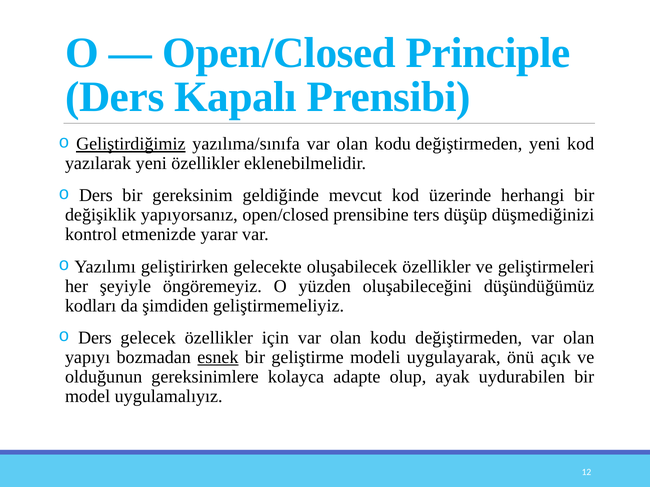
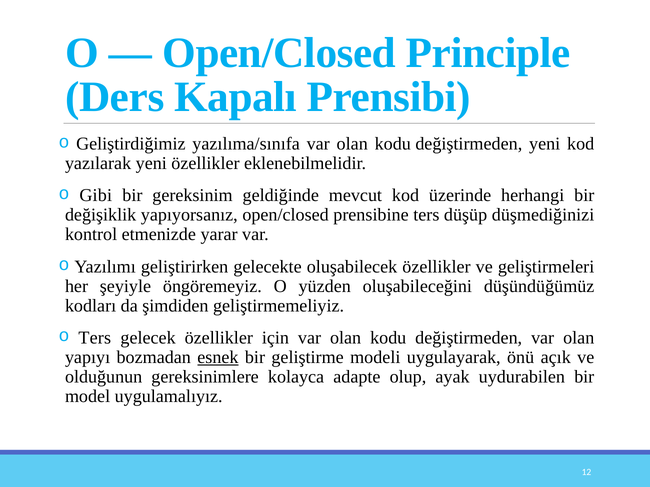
Geliştirdiğimiz underline: present -> none (131, 144)
Ders: Ders -> Gibi (96, 196)
Ders: Ders -> Ters (95, 338)
